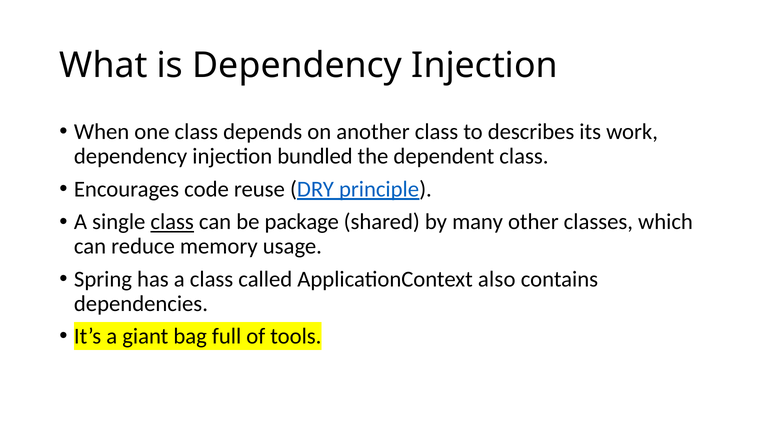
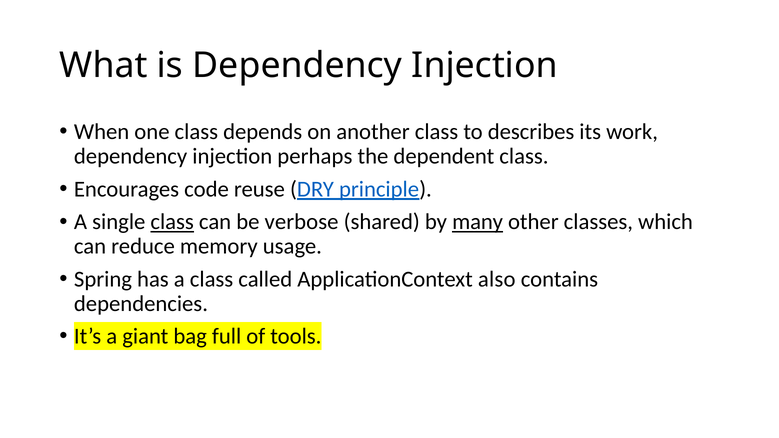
bundled: bundled -> perhaps (315, 156)
package: package -> verbose (302, 222)
many underline: none -> present (478, 222)
